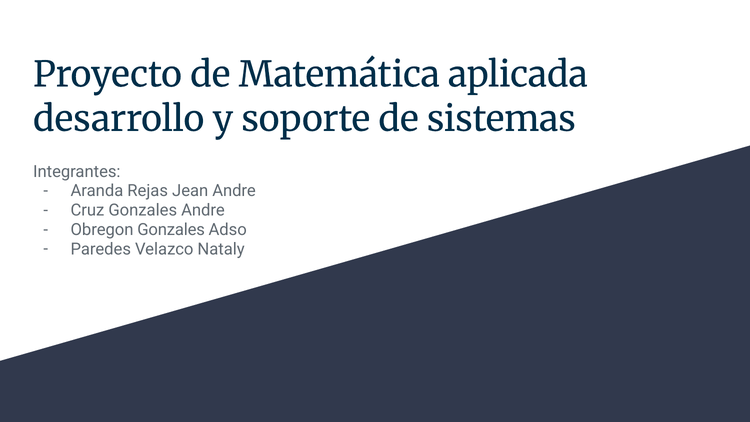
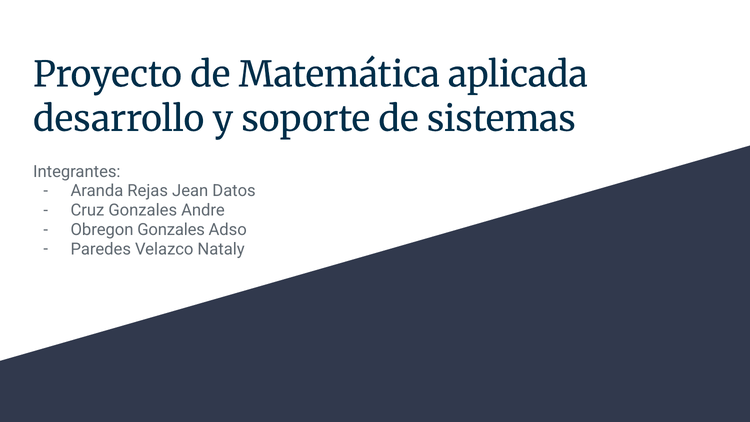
Jean Andre: Andre -> Datos (234, 191)
